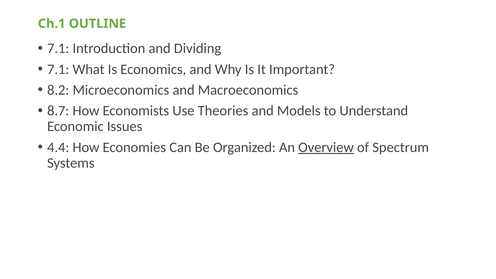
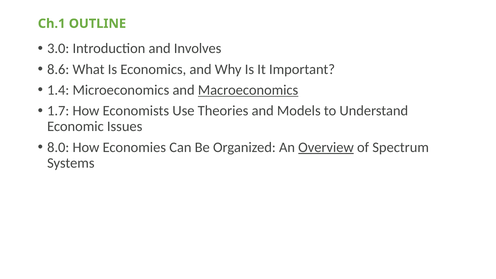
7.1: 7.1 -> 3.0 (58, 48)
Dividing: Dividing -> Involves (198, 48)
7.1: 7.1 -> 8.6 (58, 69)
8.2: 8.2 -> 1.4 (58, 90)
Macroeconomics underline: none -> present (248, 90)
8.7: 8.7 -> 1.7 (58, 111)
4.4: 4.4 -> 8.0 (58, 147)
